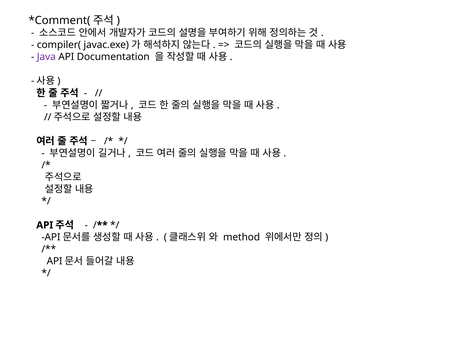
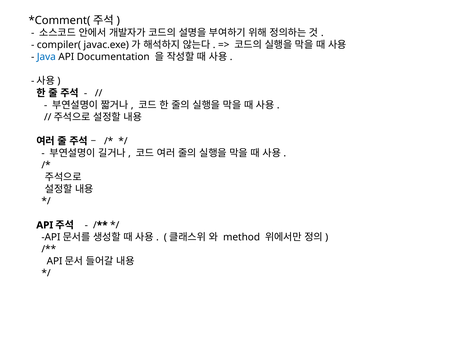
Java colour: purple -> blue (46, 57)
